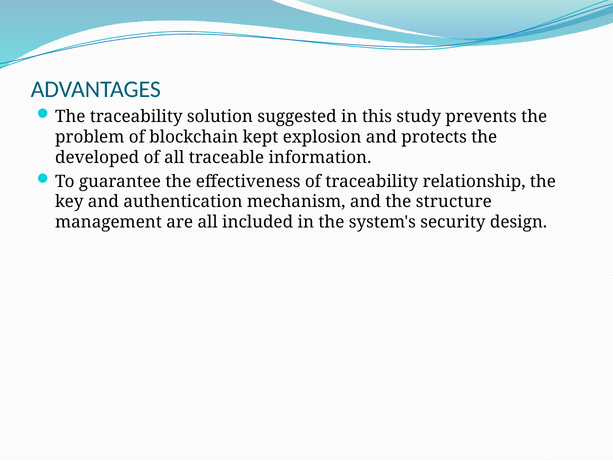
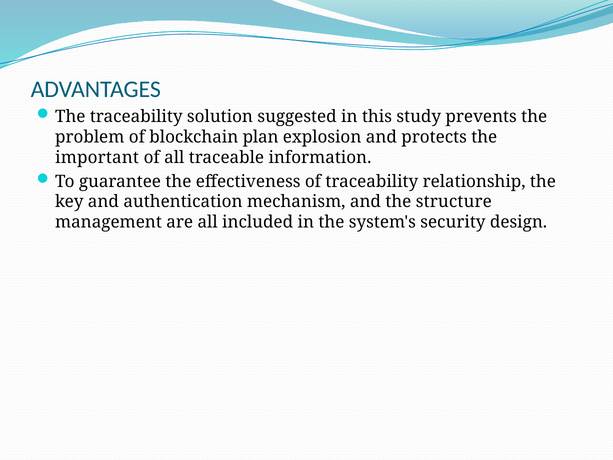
kept: kept -> plan (261, 137)
developed: developed -> important (97, 157)
